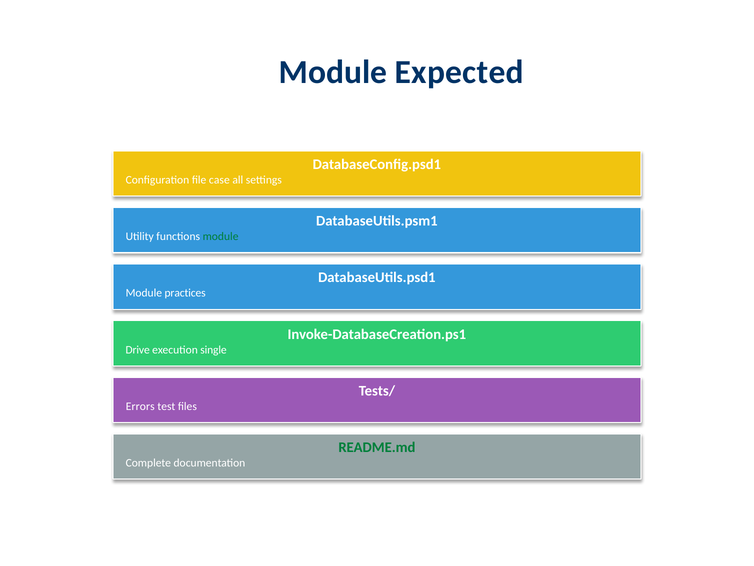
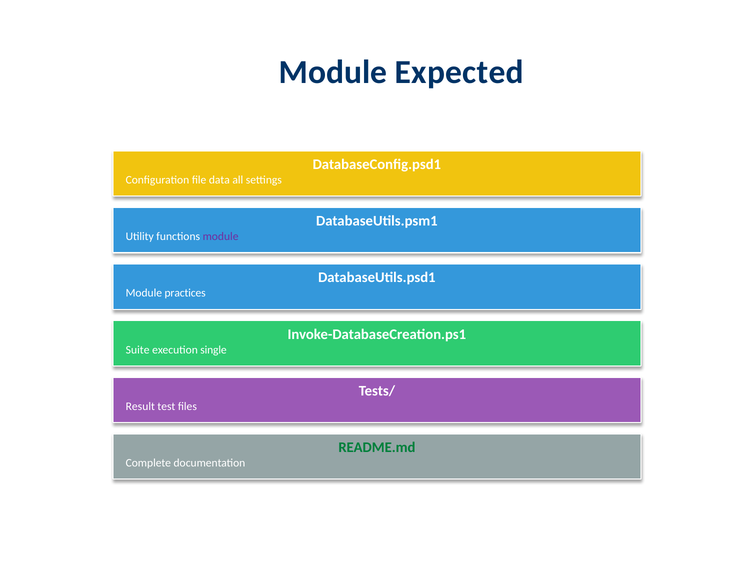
case: case -> data (219, 180)
module colour: green -> purple (221, 236)
Drive: Drive -> Suite (138, 349)
Errors: Errors -> Result (140, 406)
